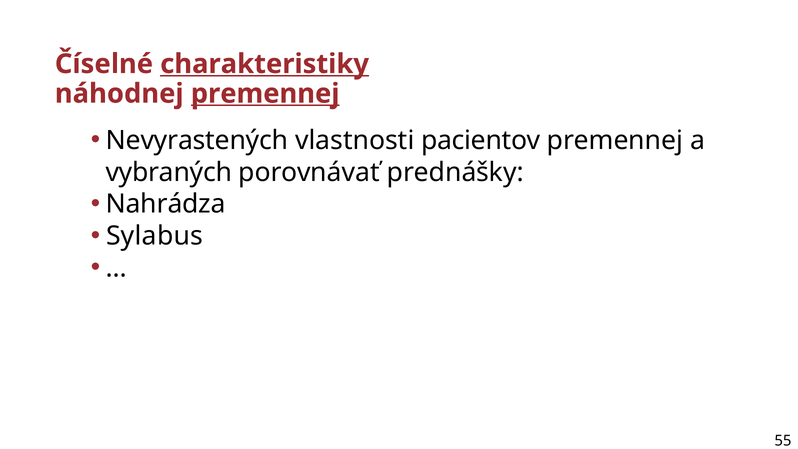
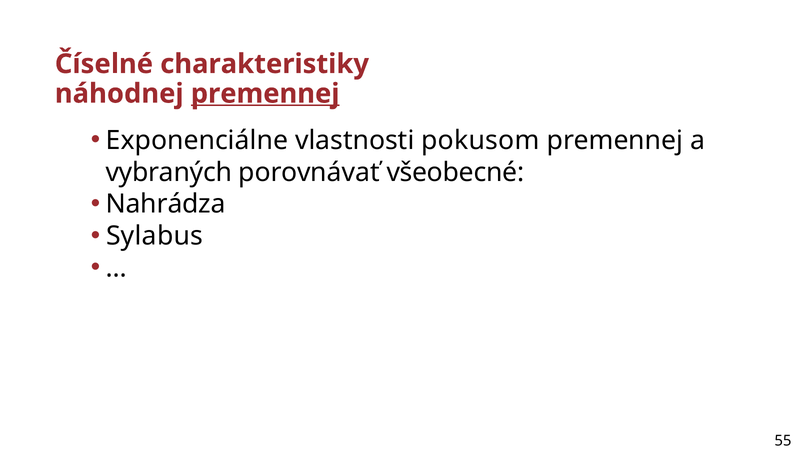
charakteristiky underline: present -> none (265, 64)
Nevyrastených: Nevyrastených -> Exponenciálne (197, 140)
pacientov: pacientov -> pokusom (480, 140)
prednášky: prednášky -> všeobecné (455, 172)
